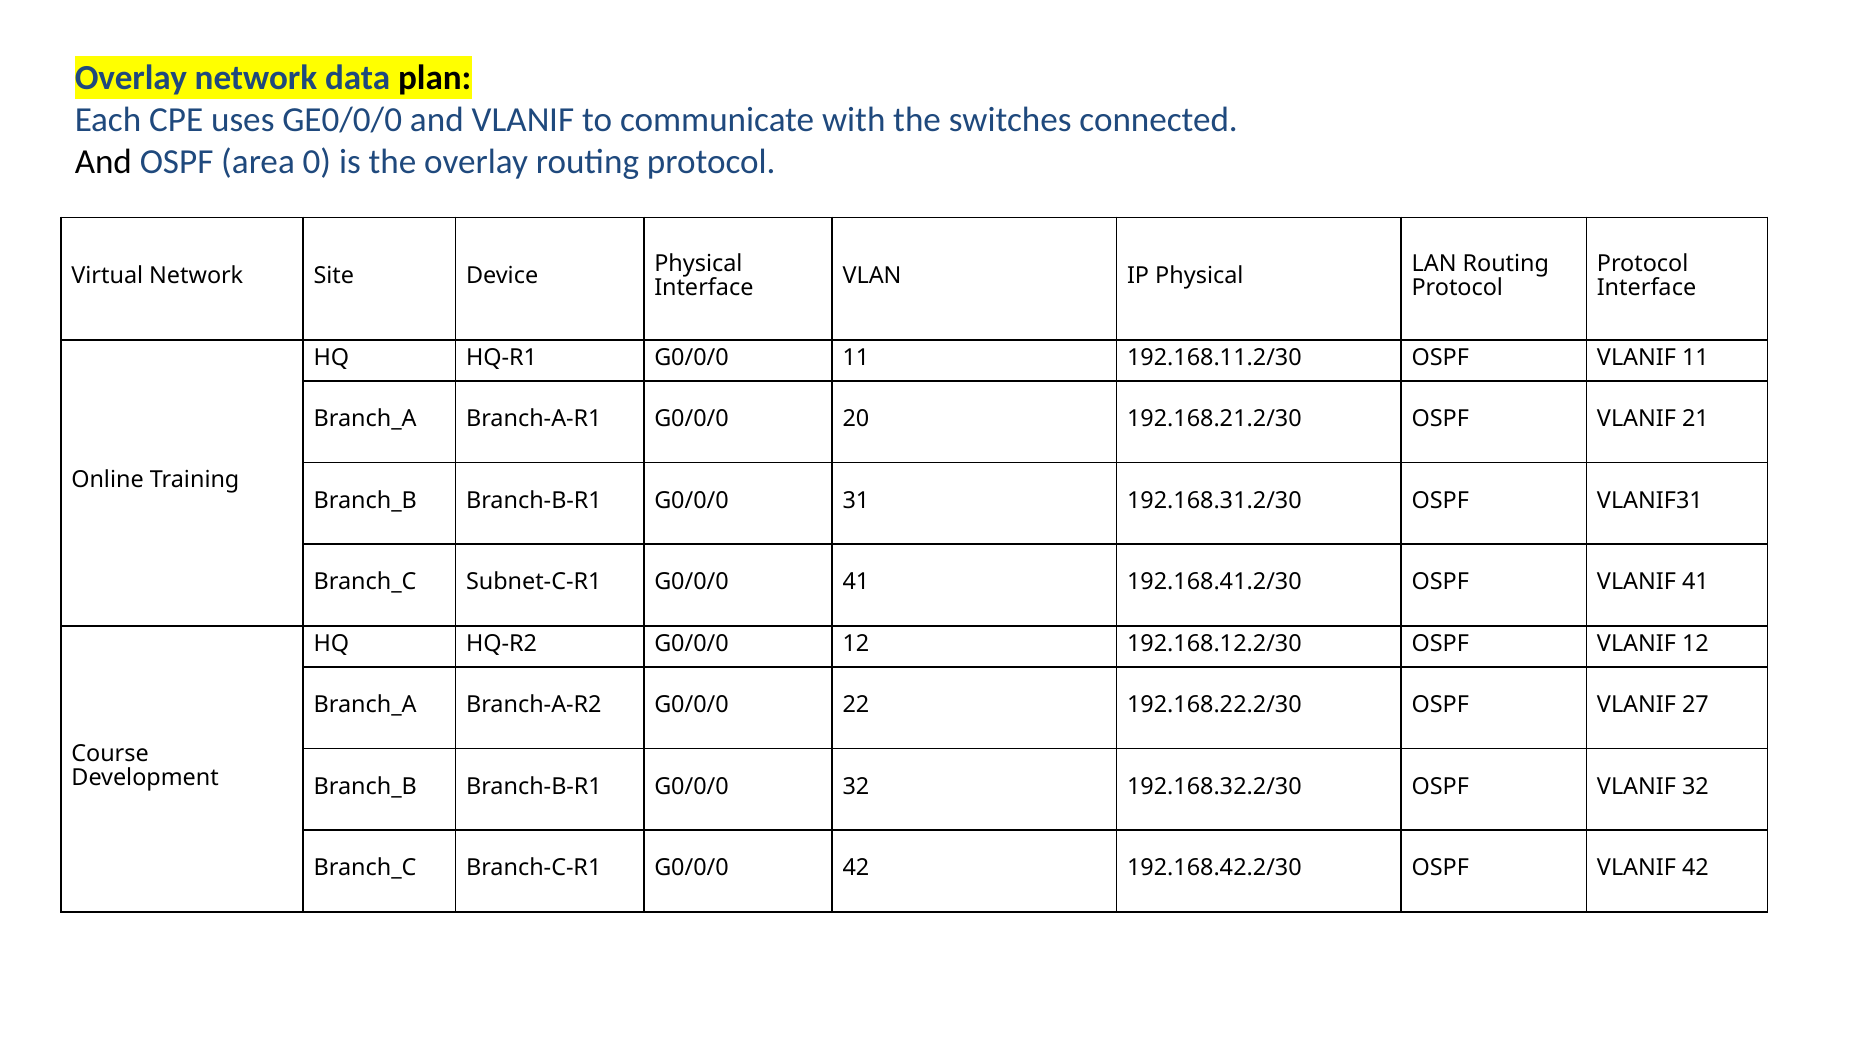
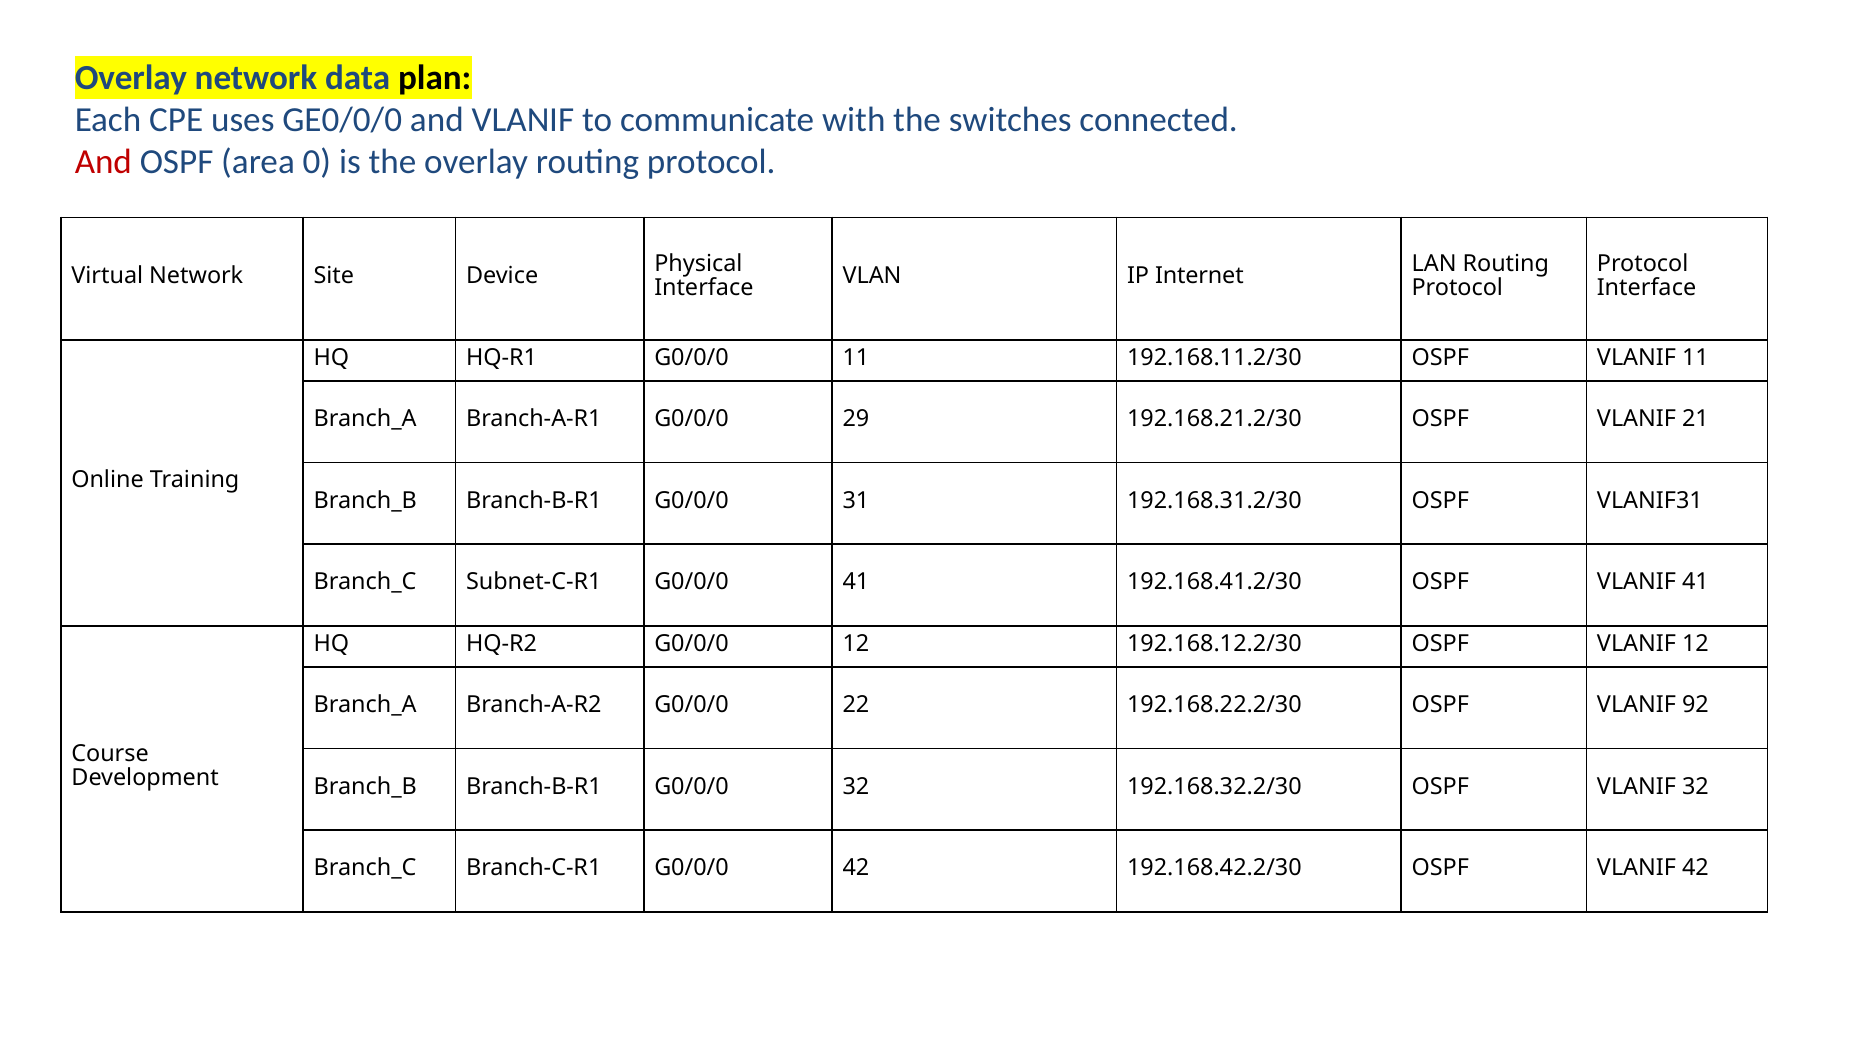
And colour: black -> red (103, 162)
IP Physical: Physical -> Internet (1199, 276)
20: 20 -> 29 (856, 419)
27: 27 -> 92 (1696, 705)
